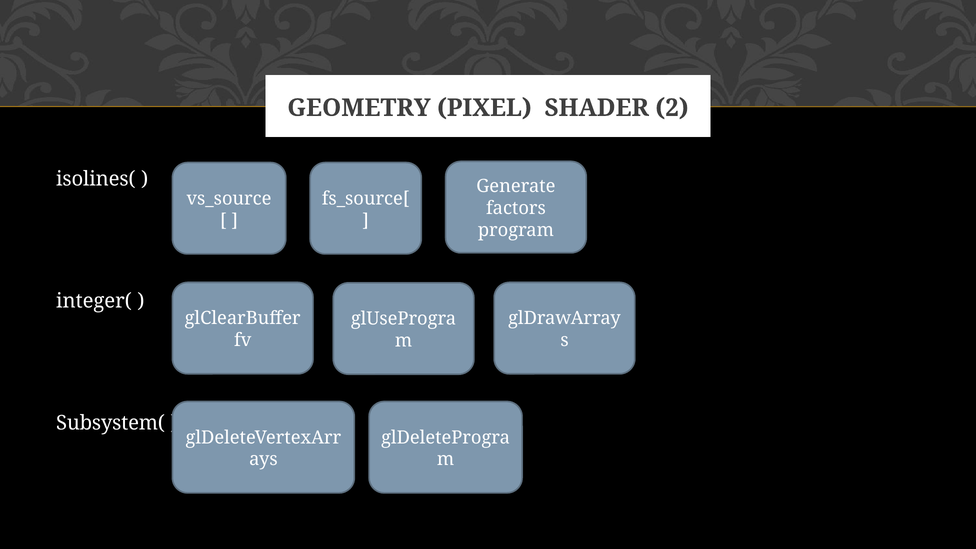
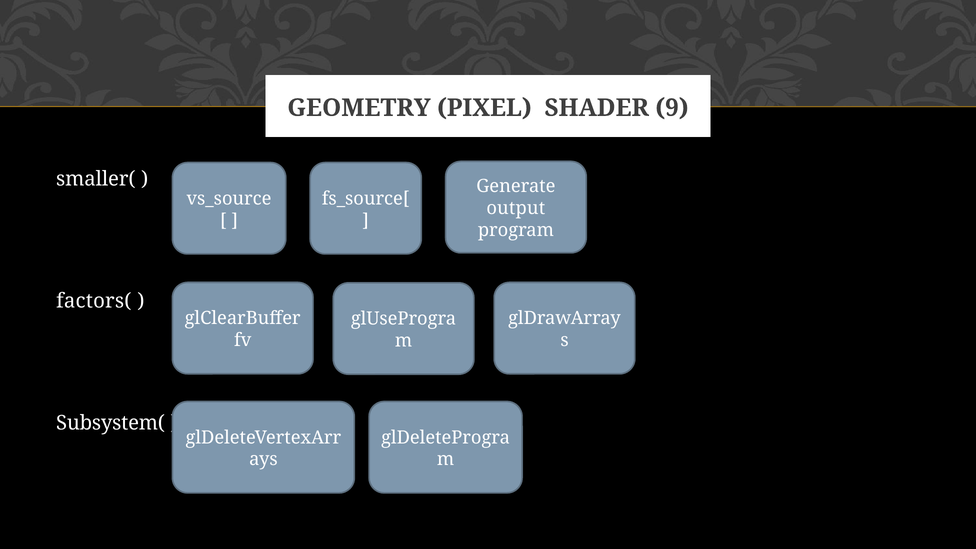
2: 2 -> 9 (672, 108)
isolines(: isolines( -> smaller( (96, 179)
factors: factors -> output (516, 208)
integer(: integer( -> factors( (94, 301)
